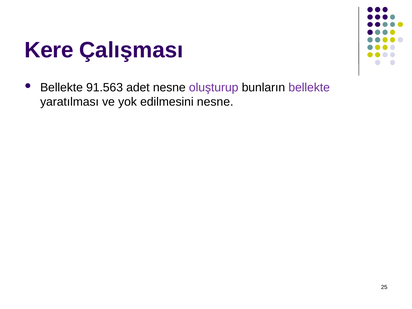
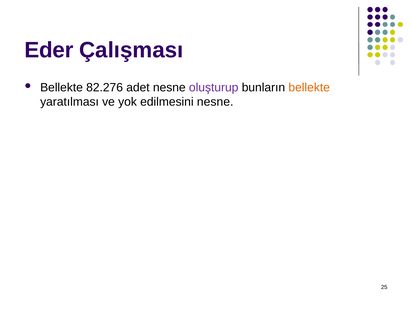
Kere: Kere -> Eder (49, 50)
91.563: 91.563 -> 82.276 (105, 88)
bellekte colour: purple -> orange (309, 88)
